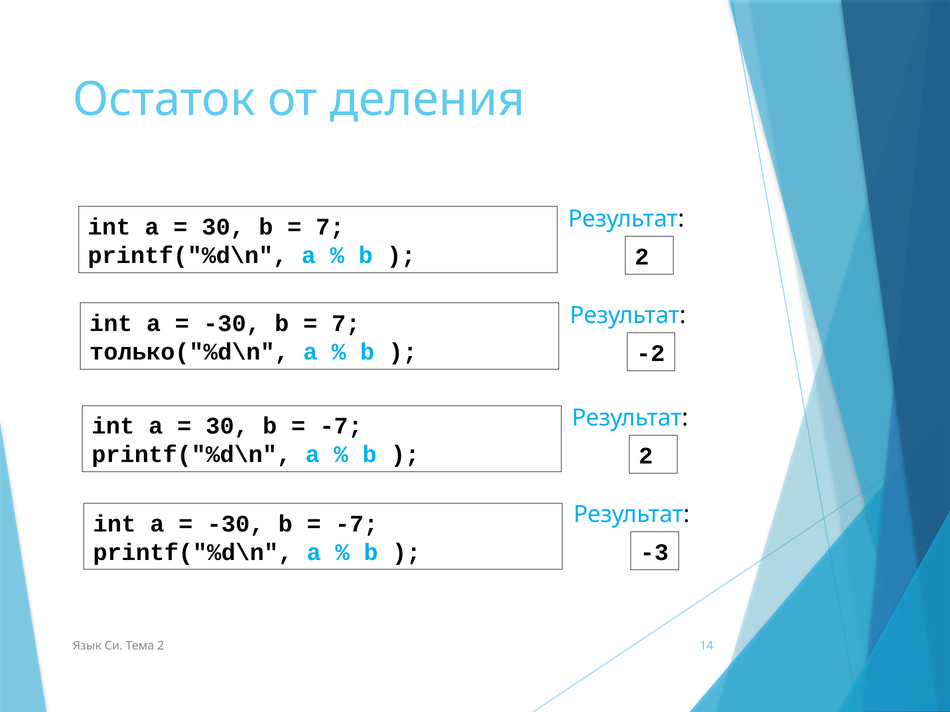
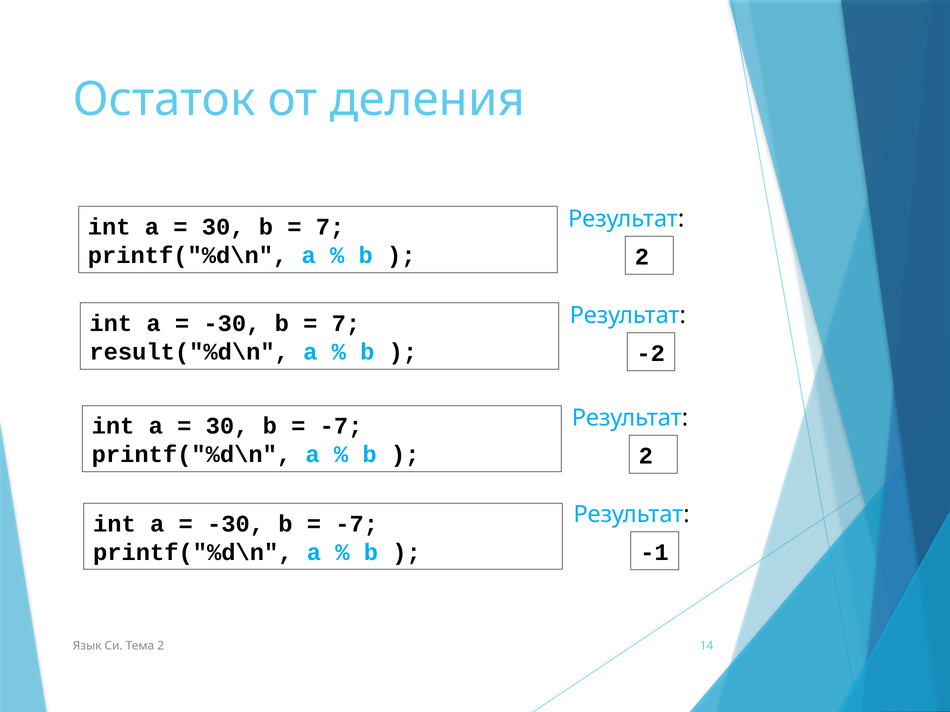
только("%d\n: только("%d\n -> result("%d\n (189, 352)
-3: -3 -> -1 (654, 553)
